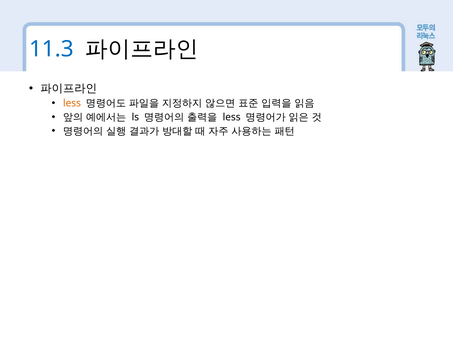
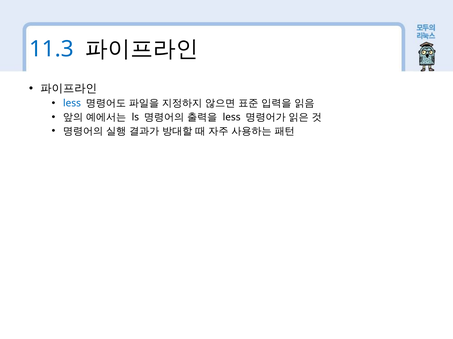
less colour: orange -> blue (72, 103)
